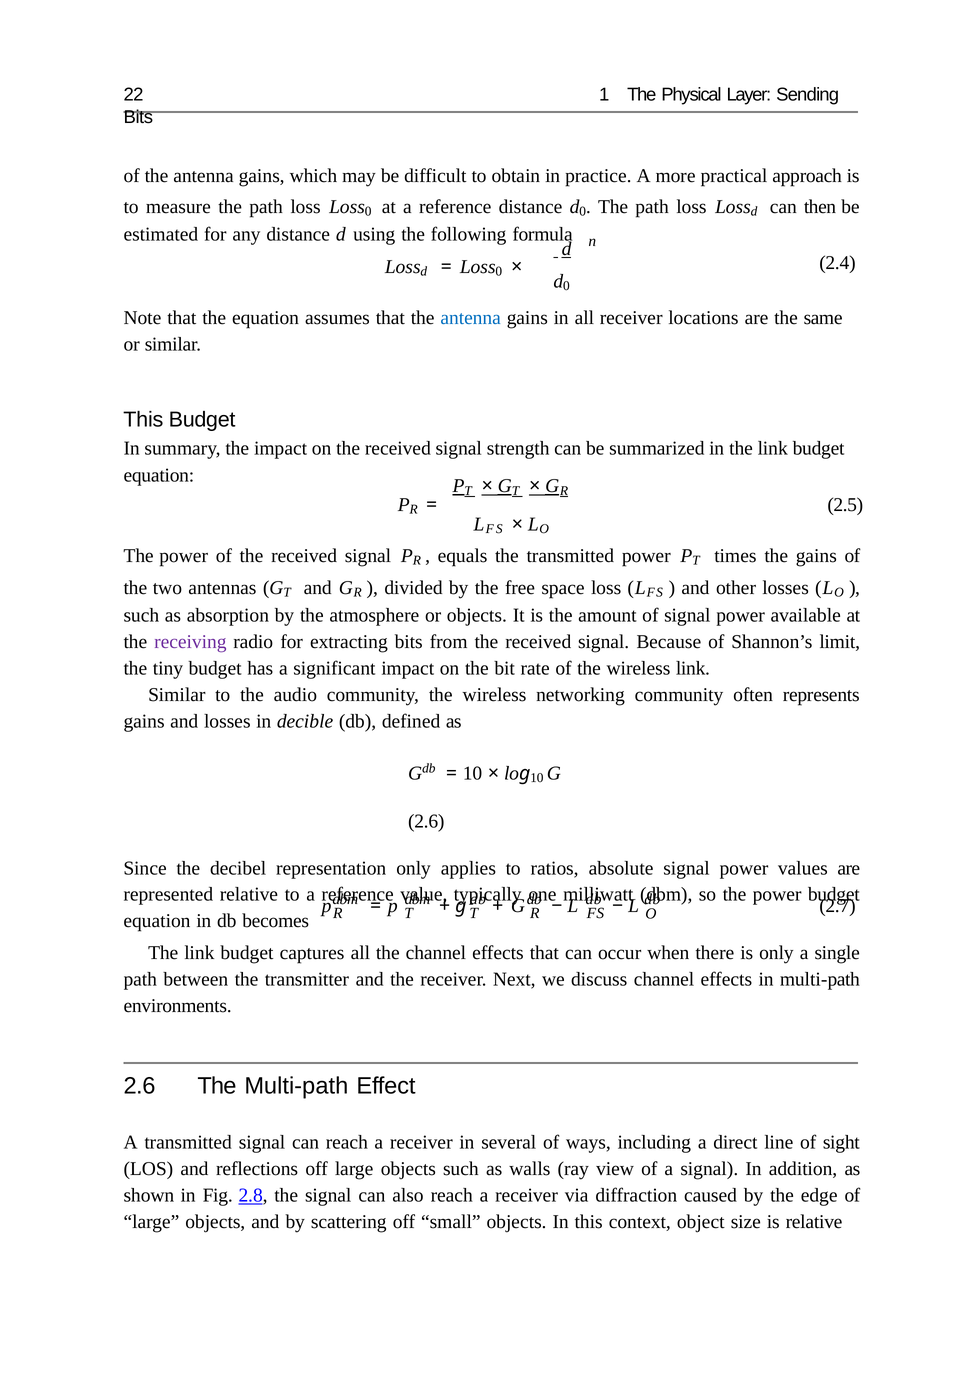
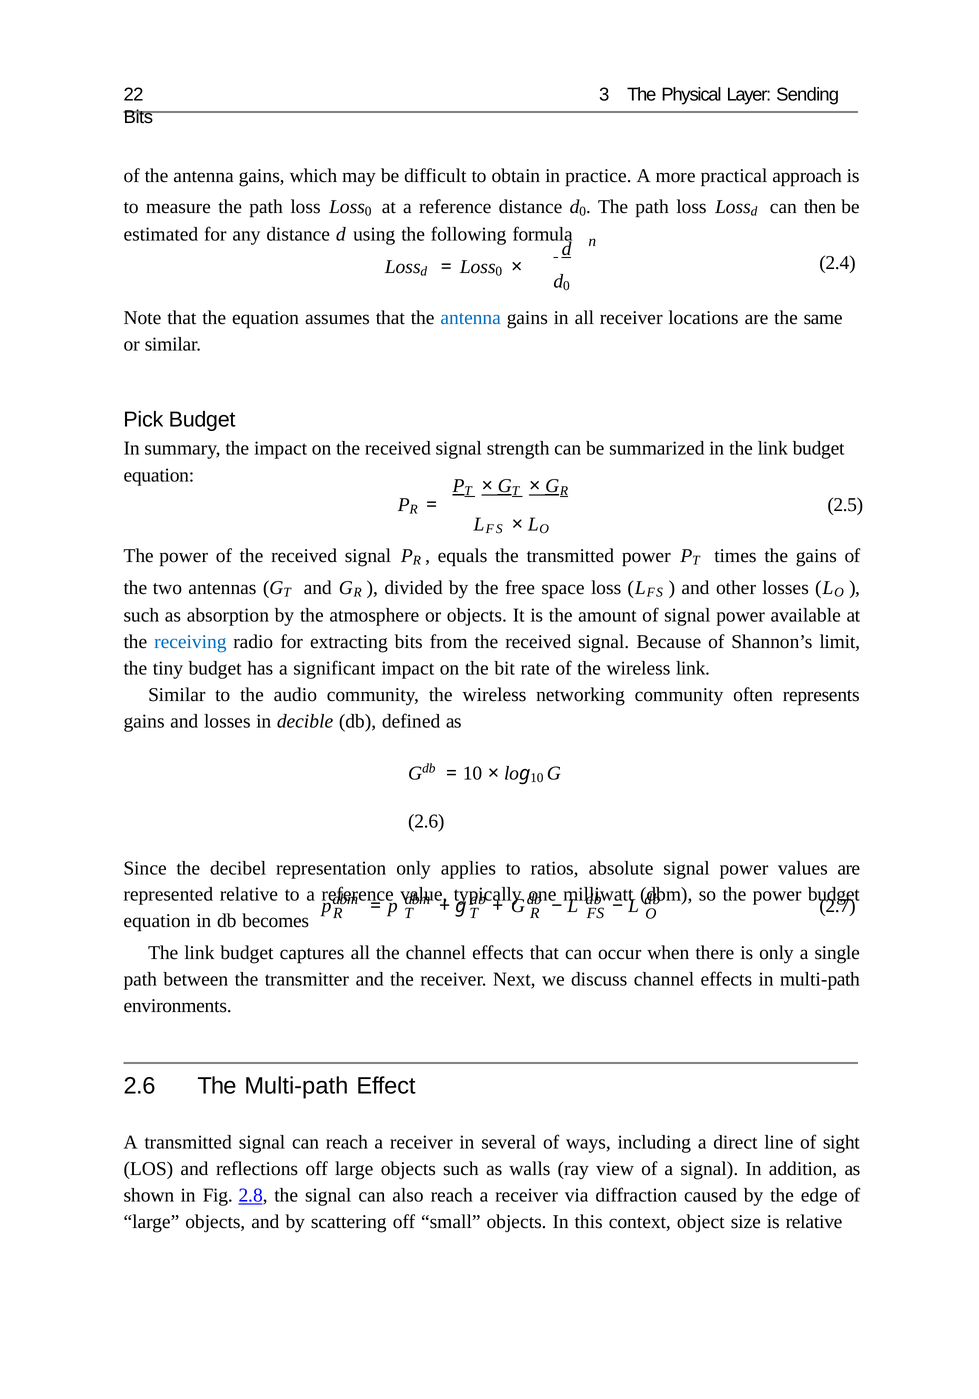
1: 1 -> 3 (604, 95)
This: This -> Pick (143, 420)
receiving colour: purple -> blue (190, 642)
